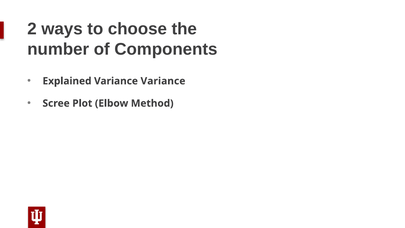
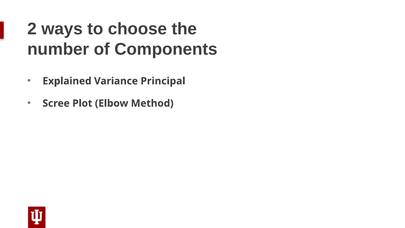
Variance Variance: Variance -> Principal (163, 81)
